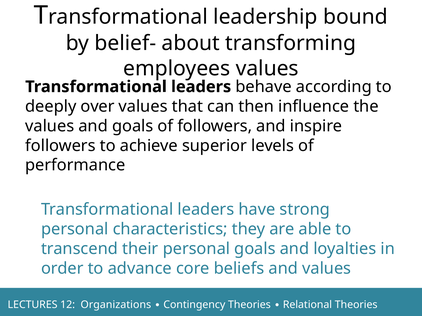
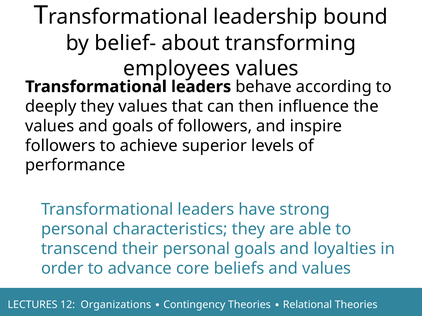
deeply over: over -> they (98, 107)
